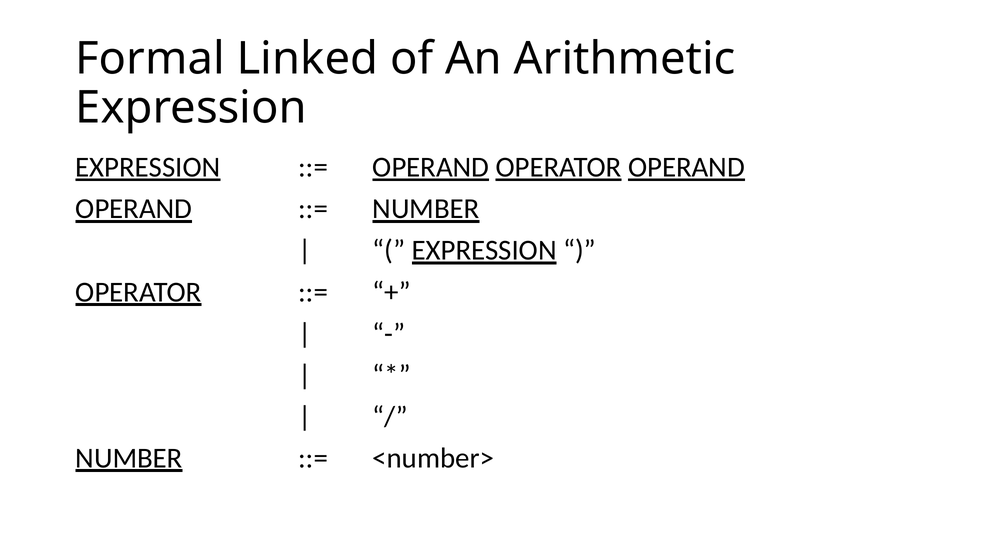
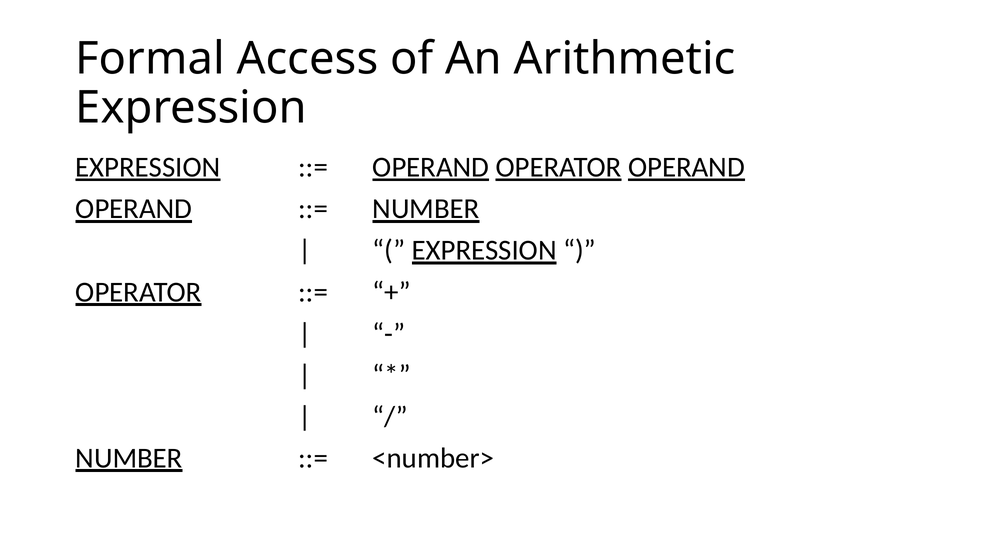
Linked: Linked -> Access (307, 59)
